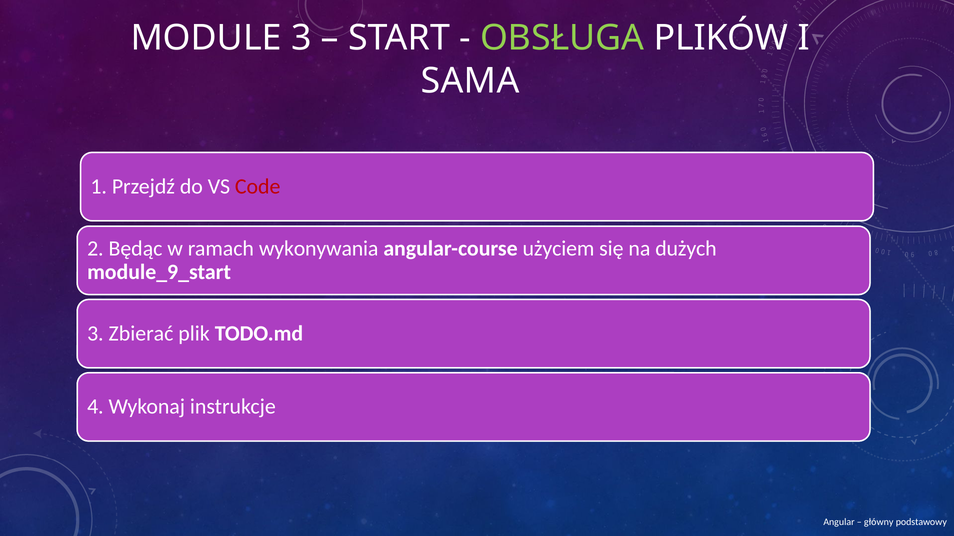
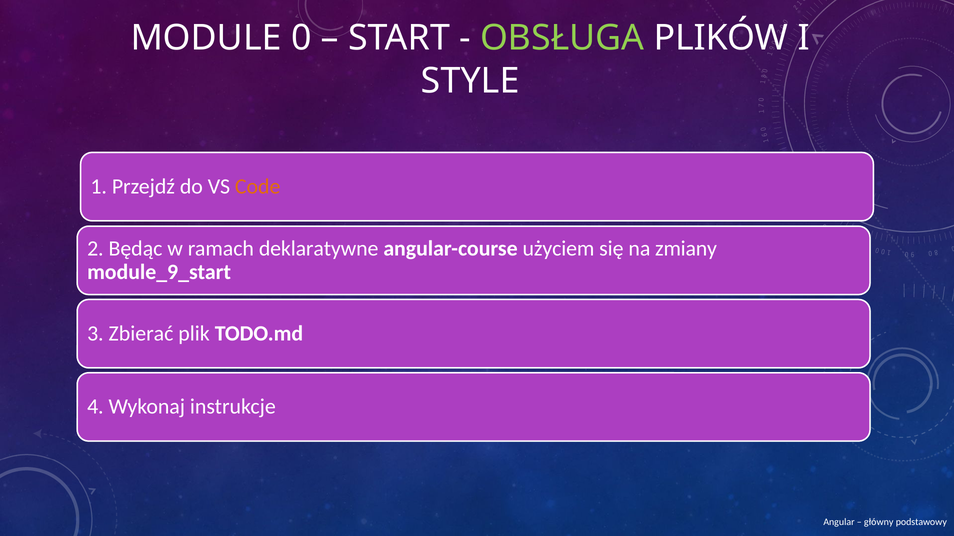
MODULE 3: 3 -> 0 (301, 38)
SAMA: SAMA -> STYLE (470, 81)
Code colour: red -> orange (258, 187)
wykonywania: wykonywania -> deklaratywne (319, 249)
dużych: dużych -> zmiany (686, 249)
